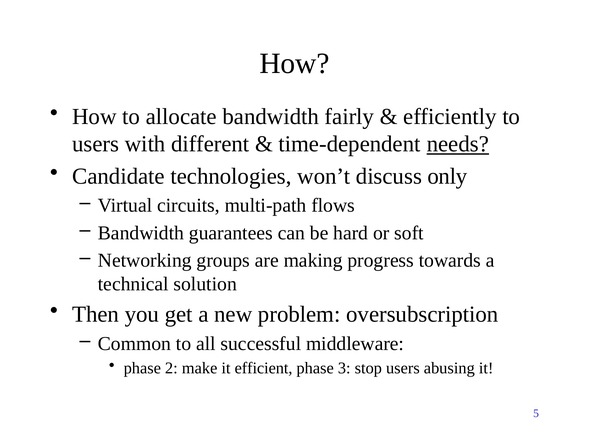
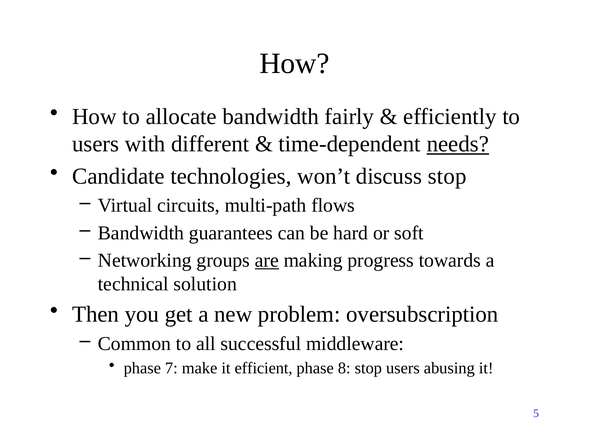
discuss only: only -> stop (447, 176)
are underline: none -> present (267, 260)
2: 2 -> 7 (171, 368)
3: 3 -> 8 (344, 368)
